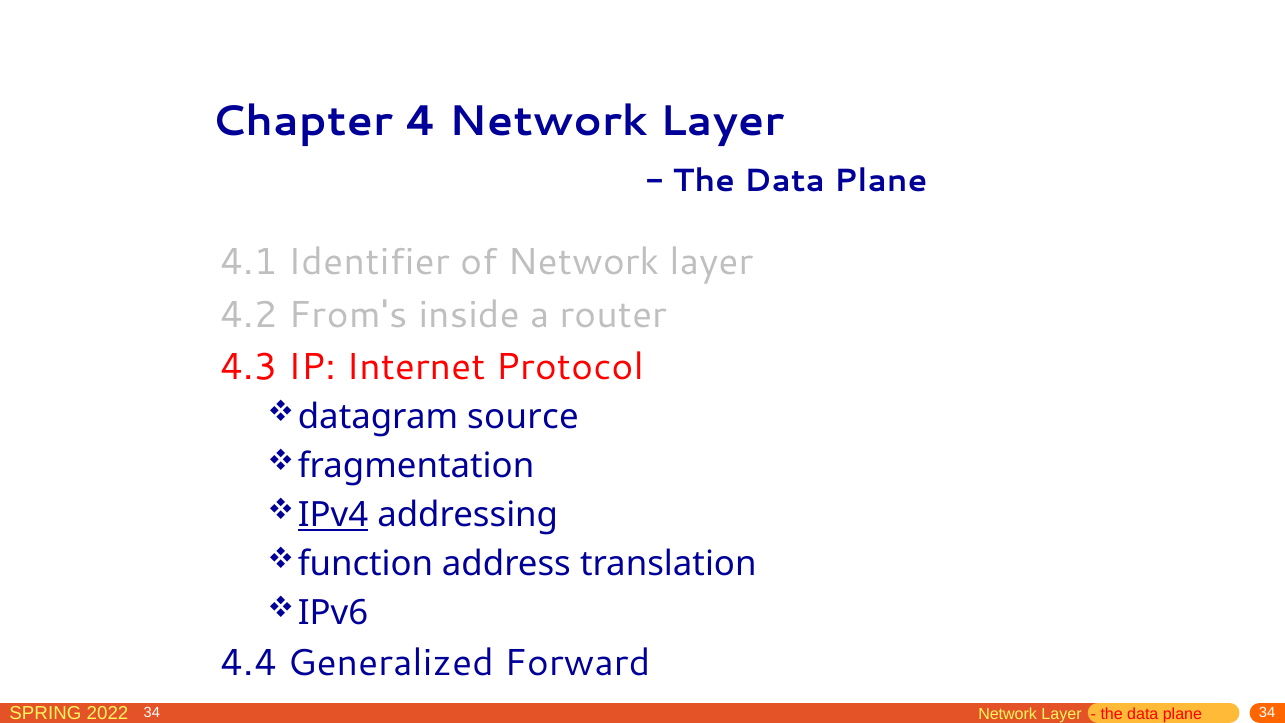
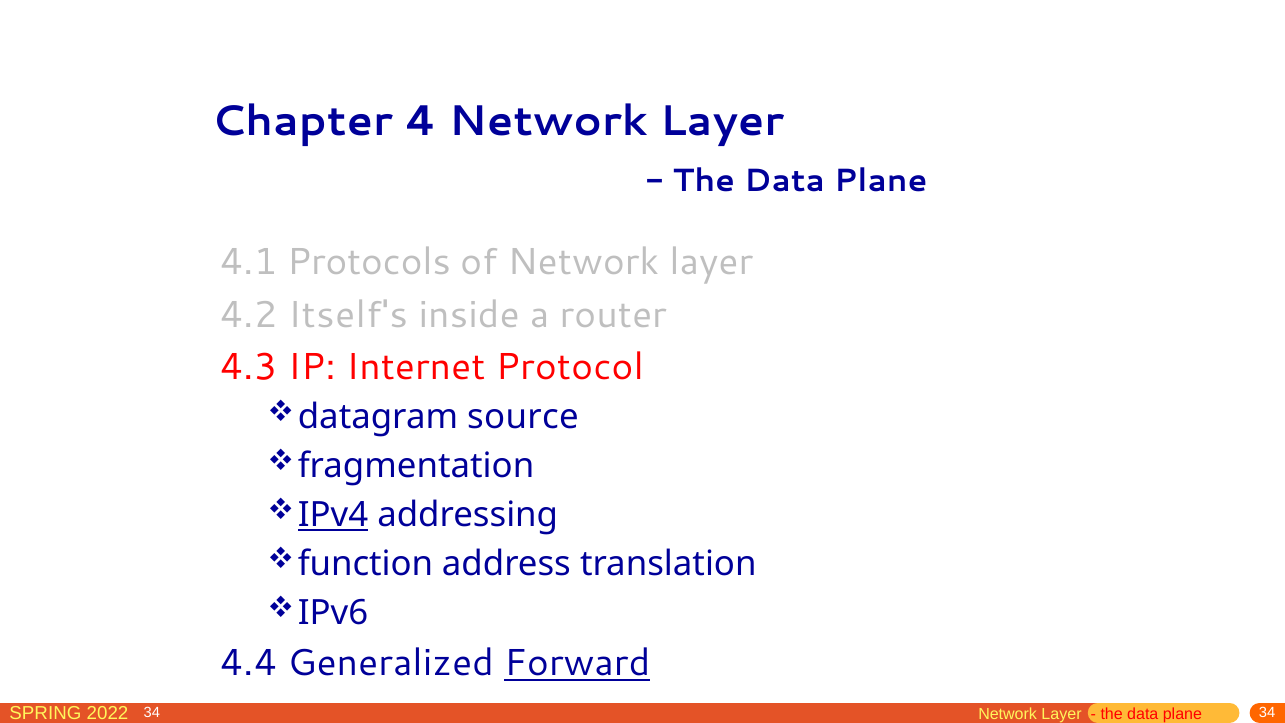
Identifier: Identifier -> Protocols (369, 262)
From's: From's -> Itself's (348, 315)
Forward underline: none -> present (577, 663)
